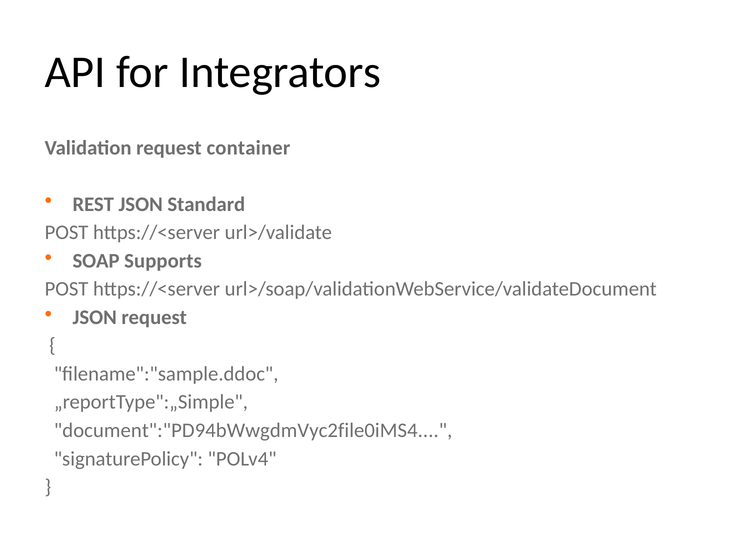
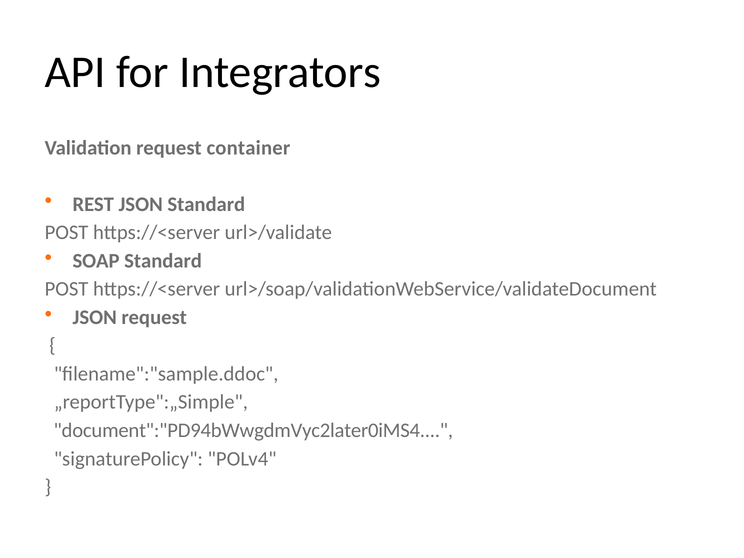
SOAP Supports: Supports -> Standard (163, 261)
document":"PD94bWwgdmVyc2file0iMS4: document":"PD94bWwgdmVyc2file0iMS4 -> document":"PD94bWwgdmVyc2later0iMS4 (253, 430)
